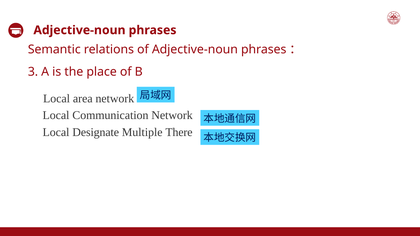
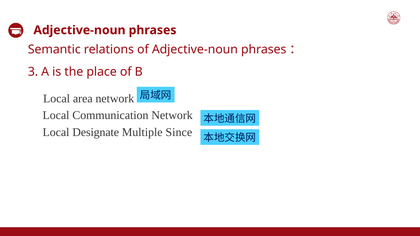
There: There -> Since (179, 132)
